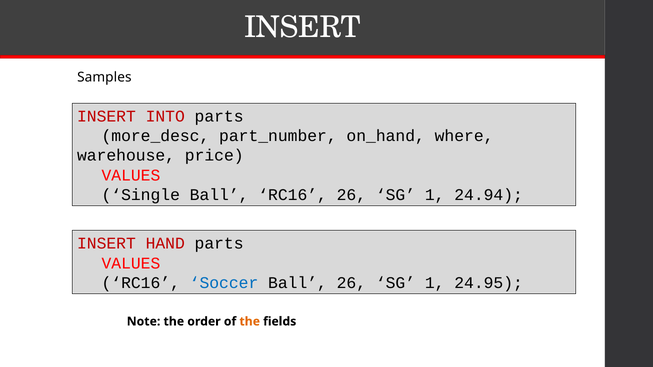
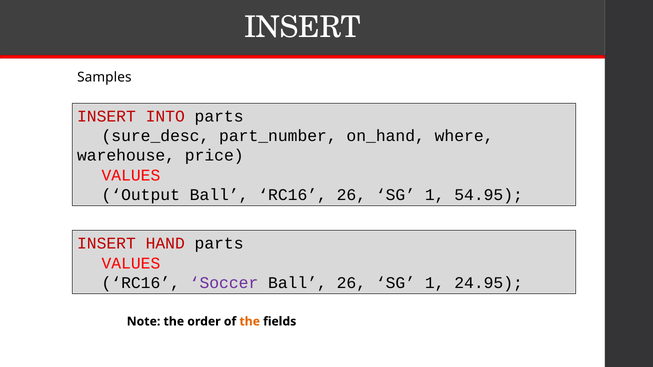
more_desc: more_desc -> sure_desc (155, 136)
Single: Single -> Output (141, 195)
24.94: 24.94 -> 54.95 (489, 195)
Soccer colour: blue -> purple (224, 283)
